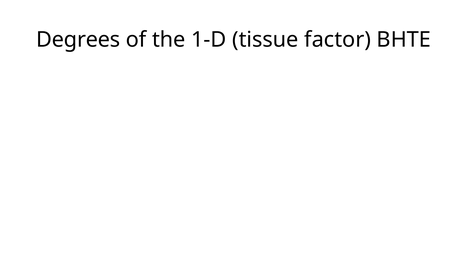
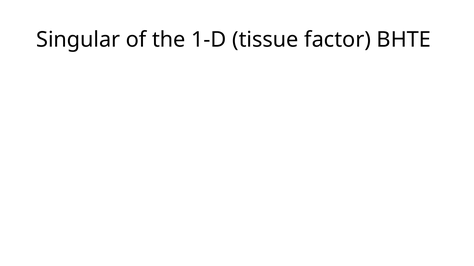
Degrees: Degrees -> Singular (78, 40)
